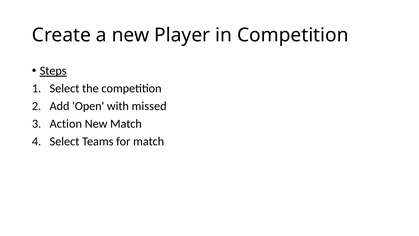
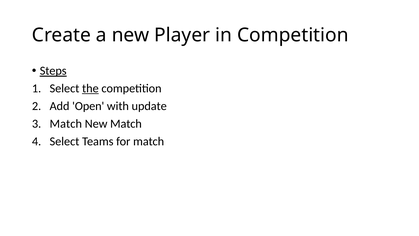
the underline: none -> present (90, 88)
missed: missed -> update (149, 106)
Action: Action -> Match (66, 124)
